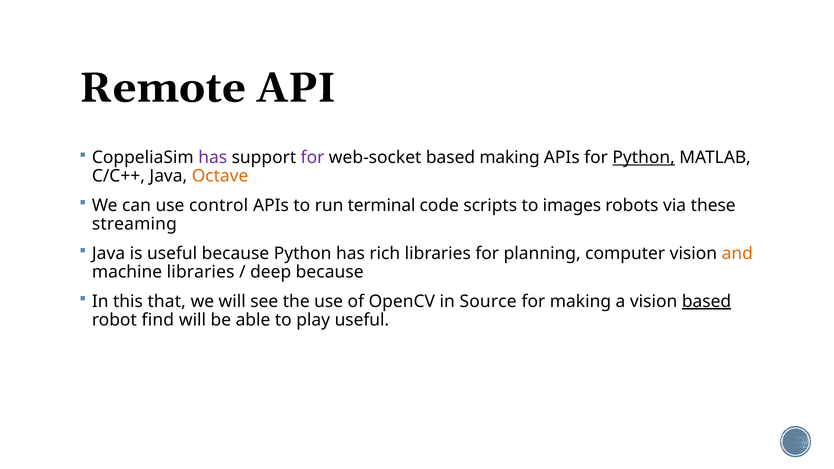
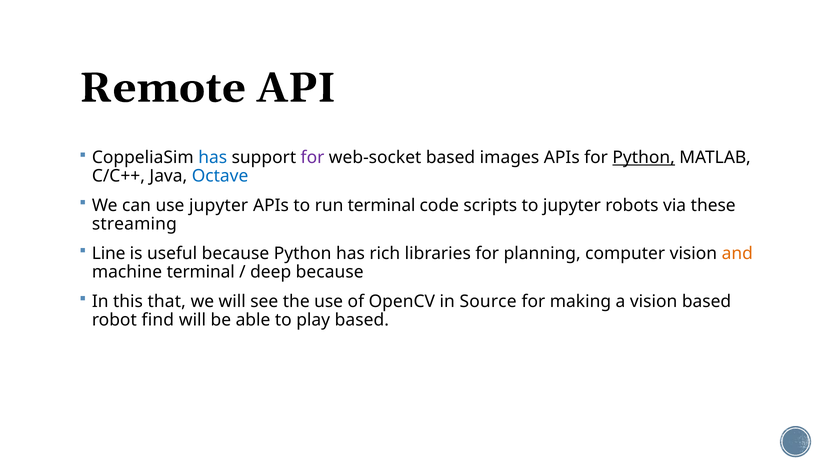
has colour: purple -> blue (213, 158)
based making: making -> images (509, 158)
Octave colour: orange -> blue (220, 176)
use control: control -> jupyter (219, 205)
to images: images -> jupyter (572, 205)
Java: Java -> Line (109, 253)
machine libraries: libraries -> terminal (201, 272)
based underline: present -> none (707, 301)
play useful: useful -> based (362, 320)
